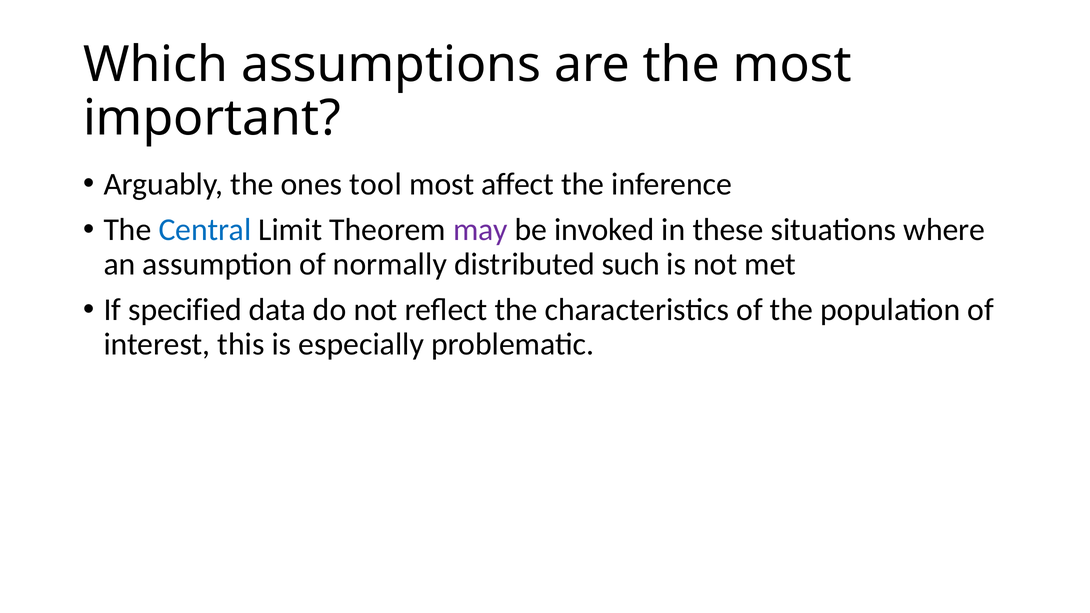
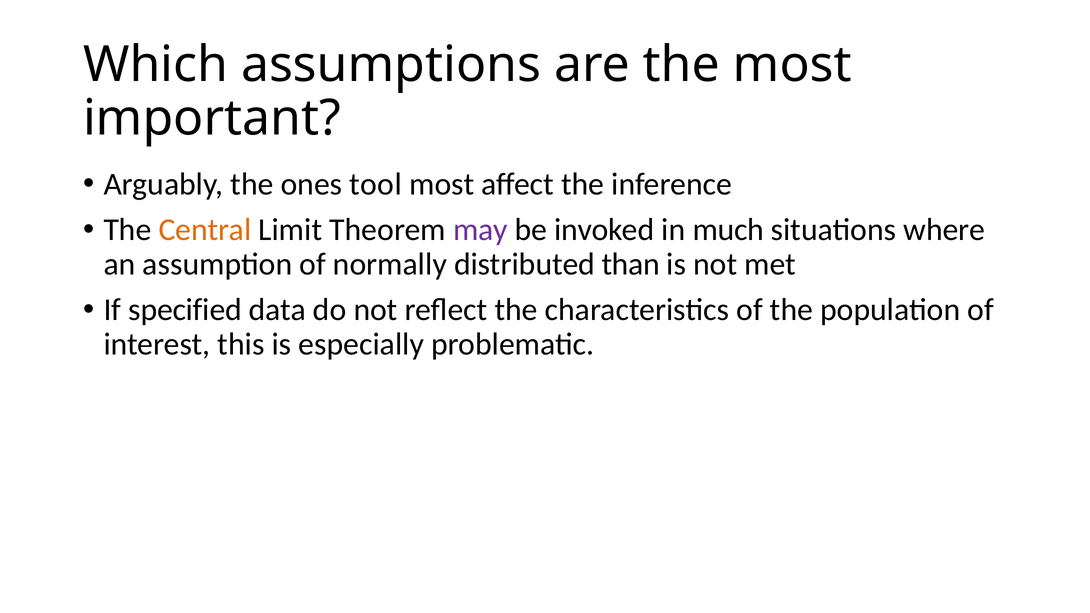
Central colour: blue -> orange (205, 230)
these: these -> much (728, 230)
such: such -> than (631, 264)
